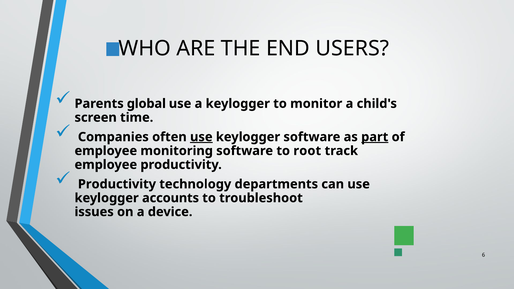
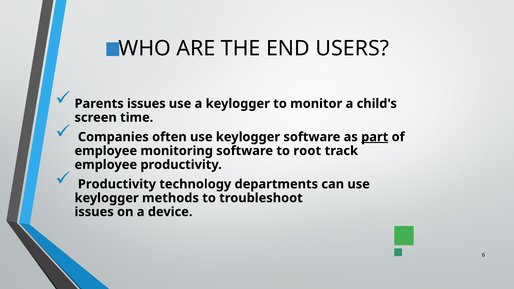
Parents global: global -> issues (146, 104)
use underline: present -> none (201, 137)
accounts: accounts -> methods (170, 198)
